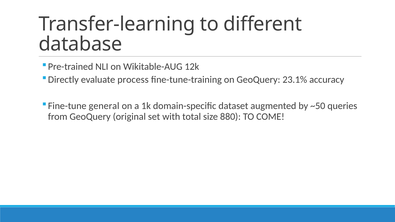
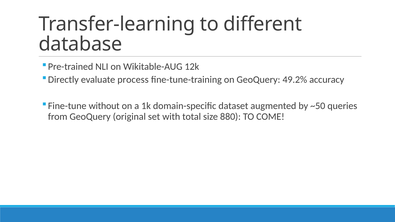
23.1%: 23.1% -> 49.2% (295, 80)
general: general -> without (104, 106)
